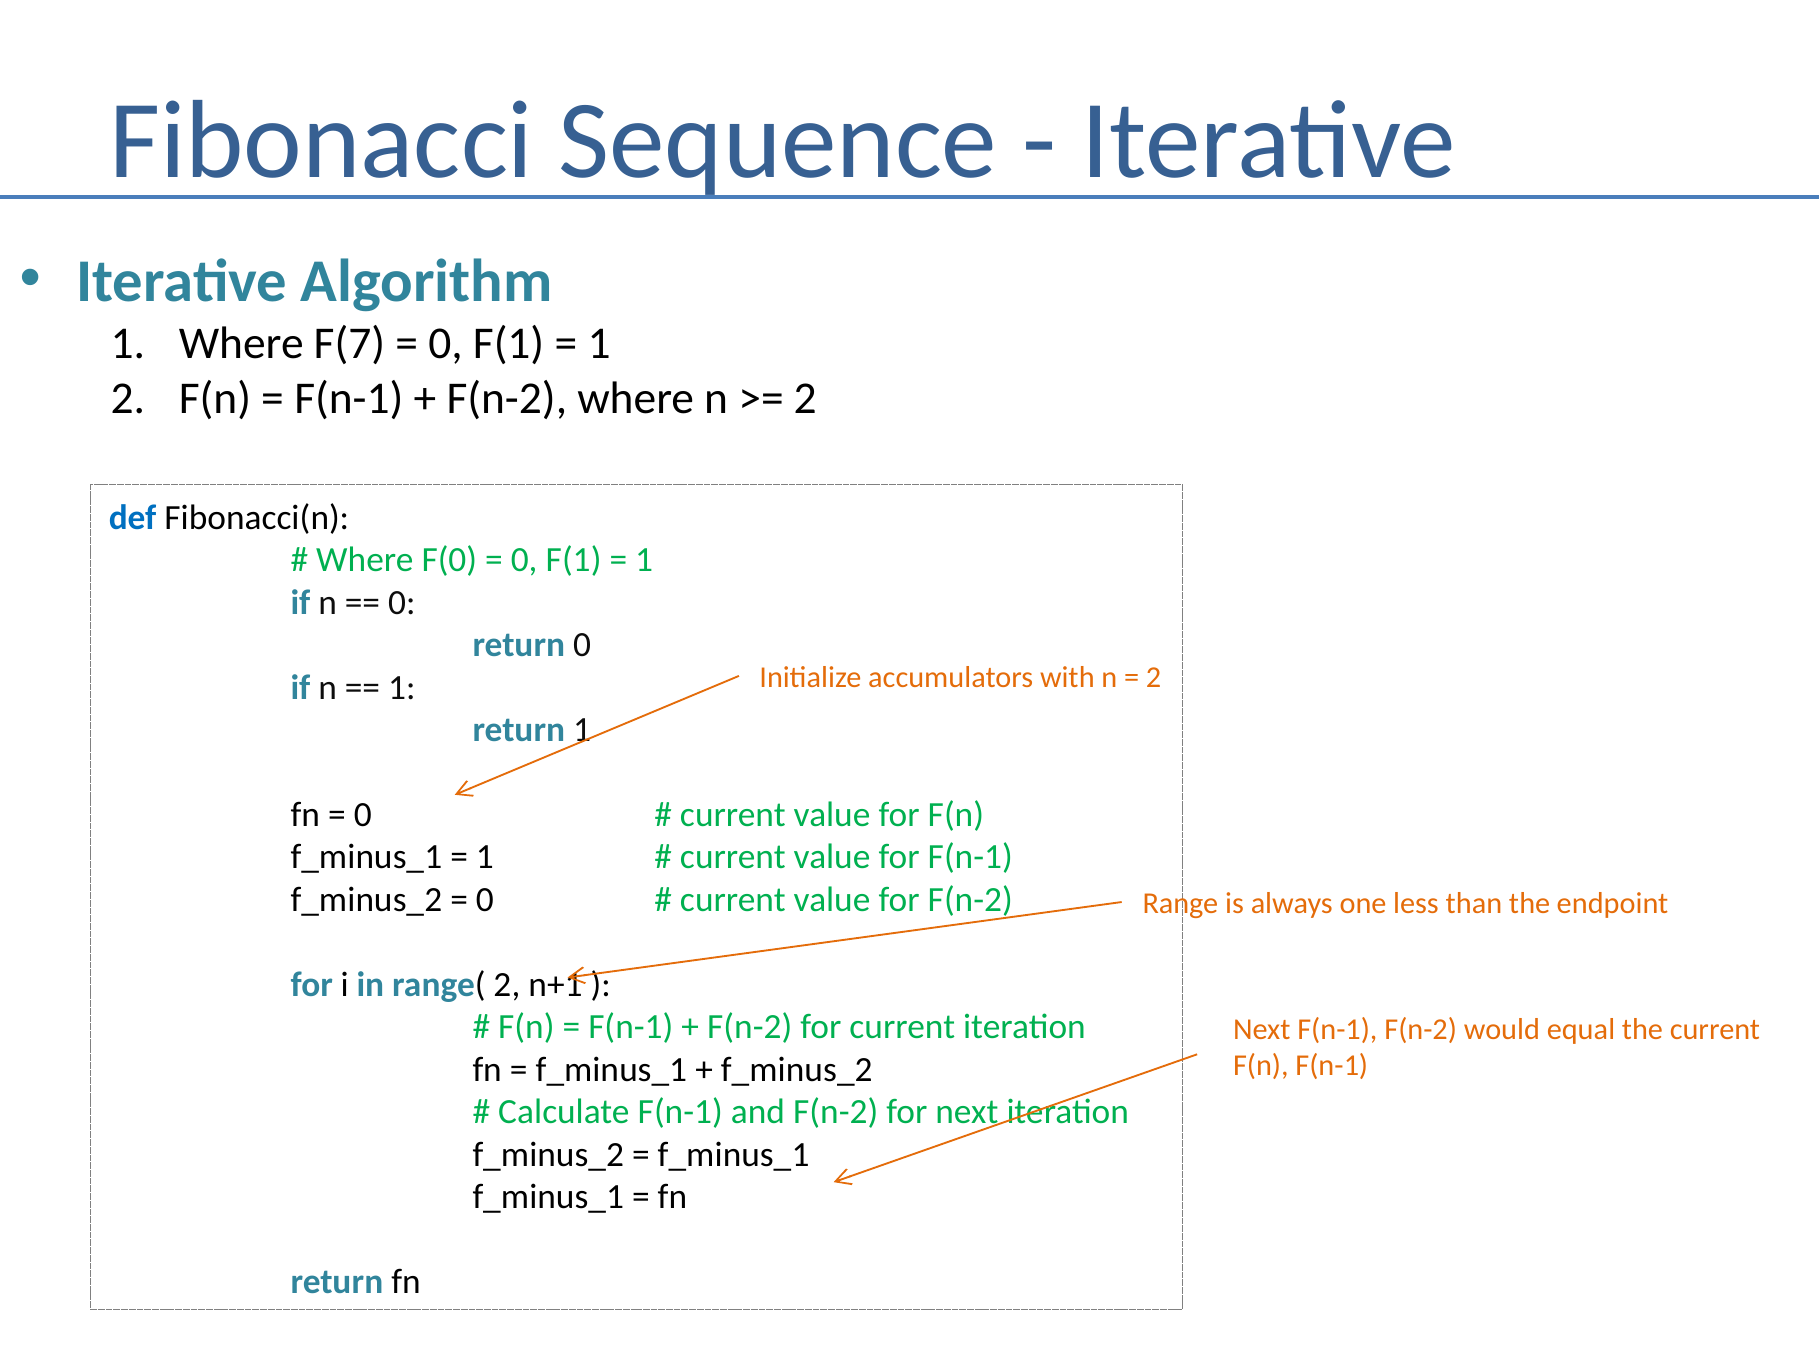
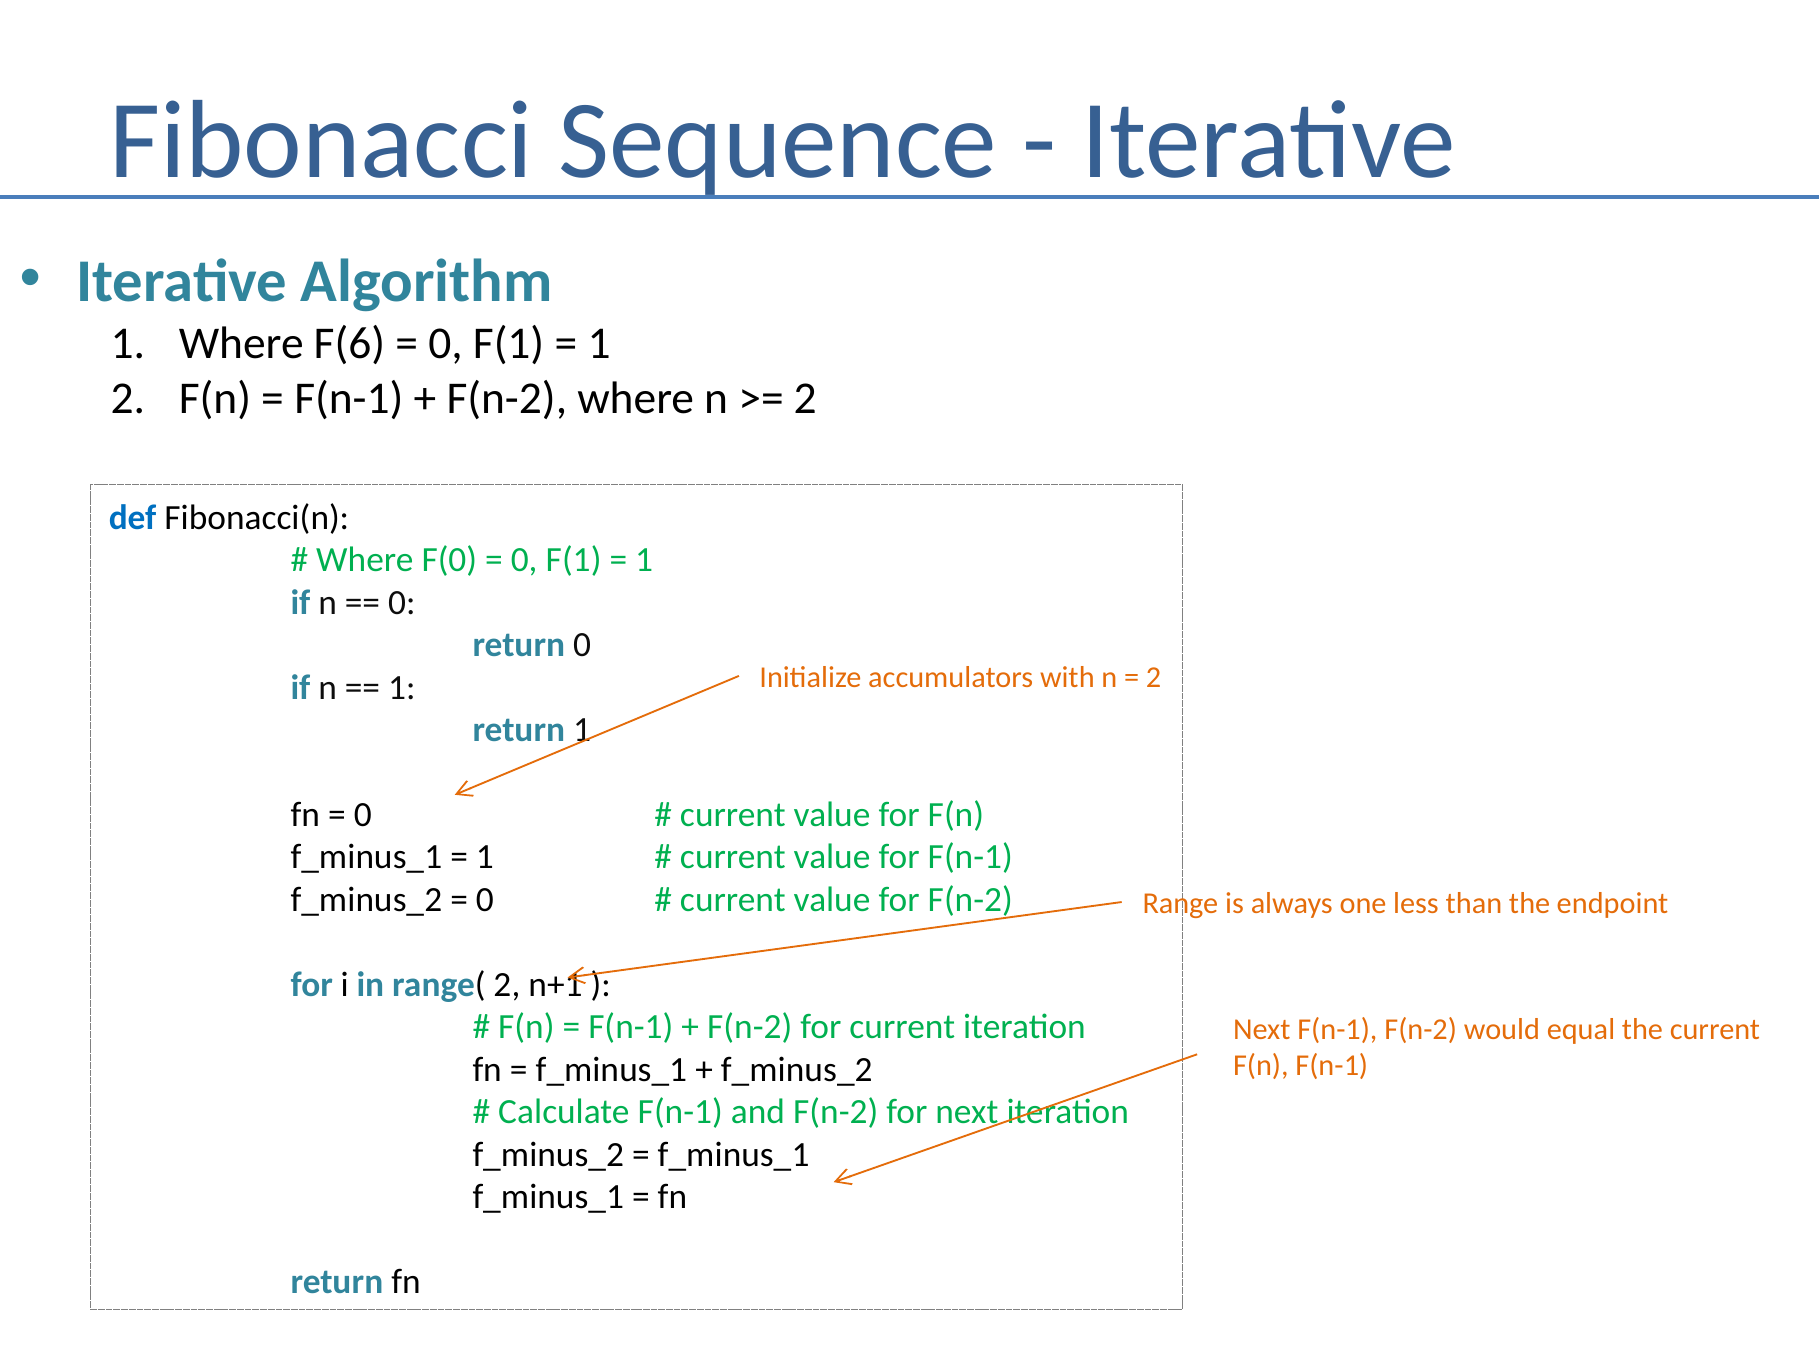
F(7: F(7 -> F(6 (349, 344)
